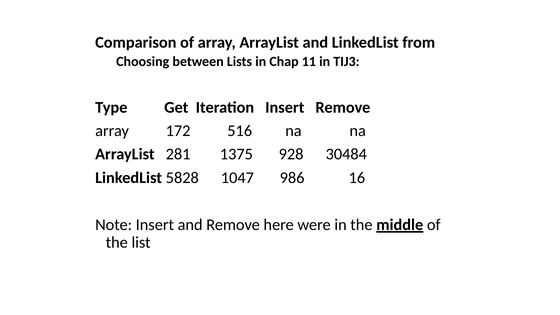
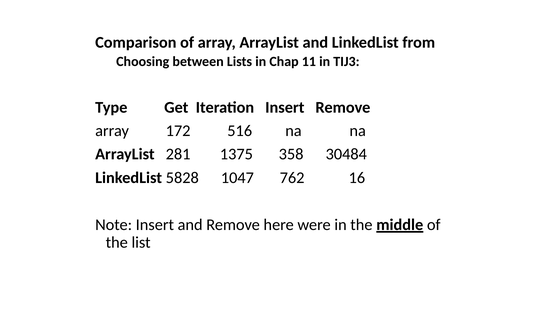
928: 928 -> 358 (291, 154)
986: 986 -> 762 (292, 178)
